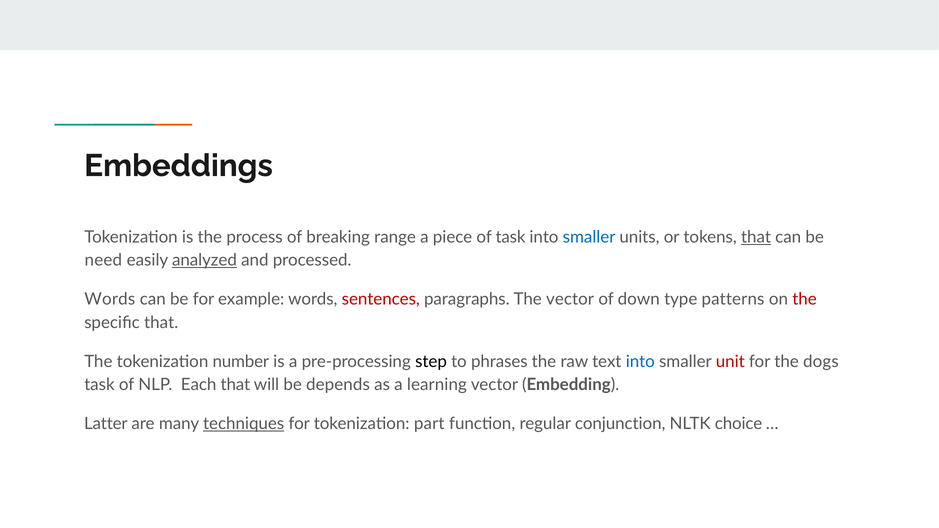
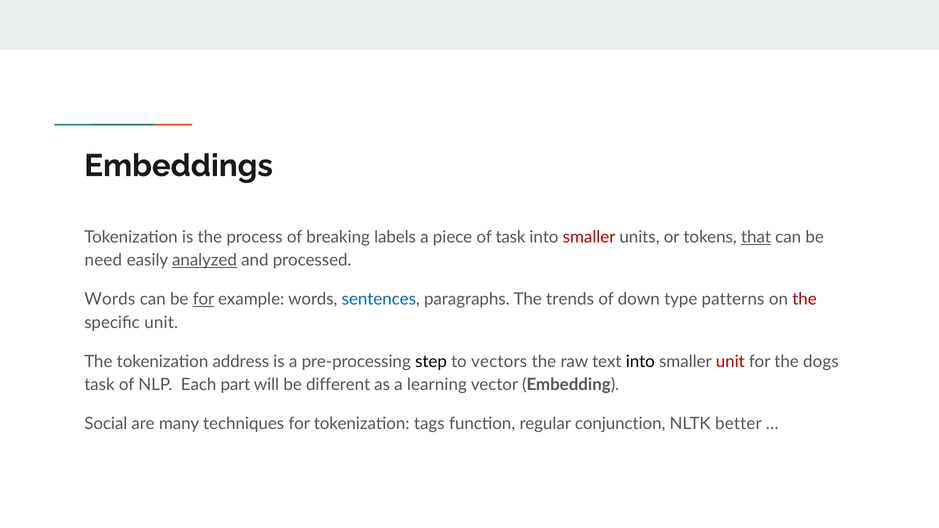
range: range -> labels (395, 237)
smaller colour: blue -> red (589, 237)
for underline: none -> present (203, 299)
sentences colour: red -> blue (381, 299)
The vector: vector -> trends (570, 299)
specific that: that -> unit (161, 323)
number: number -> address (241, 362)
phrases: phrases -> vectors (499, 362)
into colour: blue -> black (640, 362)
Each that: that -> part (235, 385)
depends: depends -> different (338, 385)
Latter: Latter -> Social (106, 424)
techniques underline: present -> none (244, 424)
part: part -> tags (429, 424)
choice: choice -> better (738, 424)
